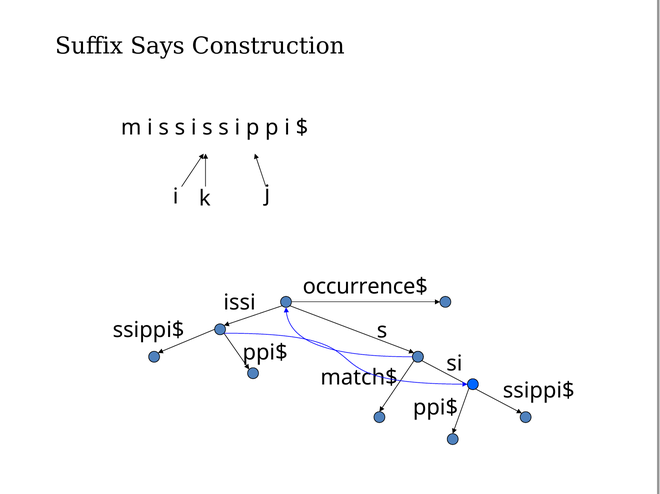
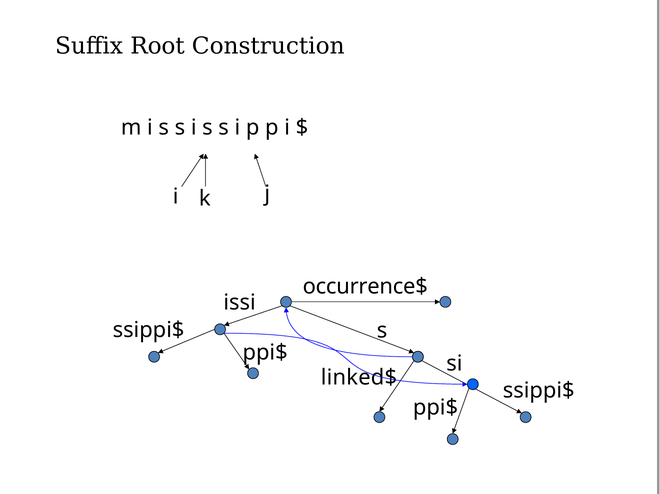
Says: Says -> Root (158, 46)
match$: match$ -> linked$ (359, 378)
